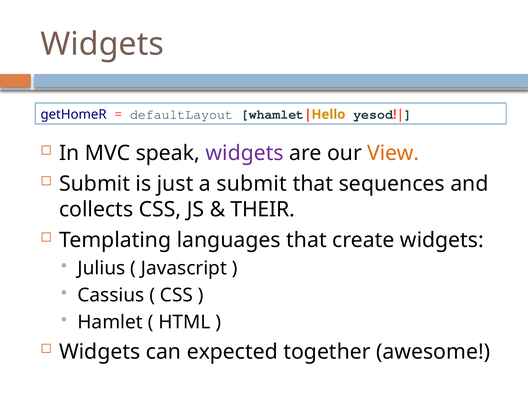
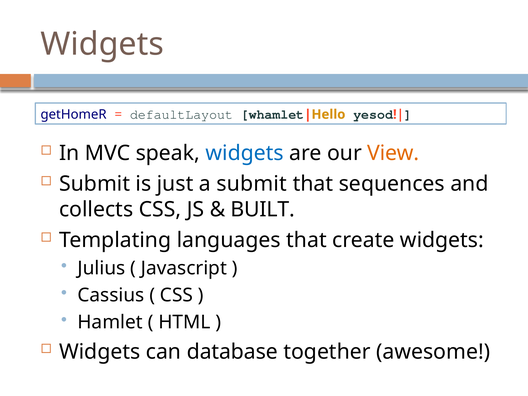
widgets colour: purple -> blue (245, 153)
THEIR: THEIR -> BUILT (263, 210)
expected: expected -> database (232, 352)
